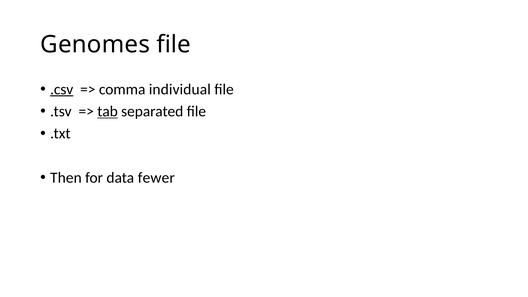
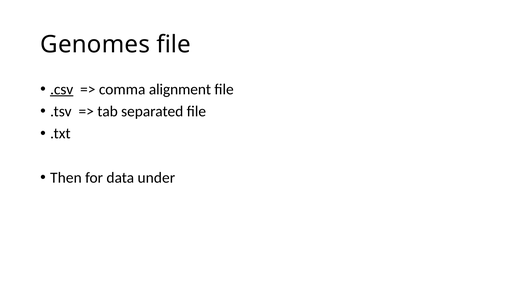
individual: individual -> alignment (180, 89)
tab underline: present -> none (108, 111)
fewer: fewer -> under (156, 178)
